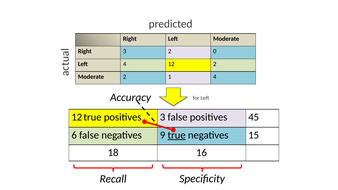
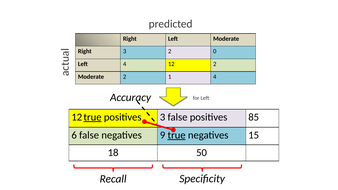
true underline: none -> present (93, 117)
45: 45 -> 85 (254, 117)
16: 16 -> 50 (202, 153)
